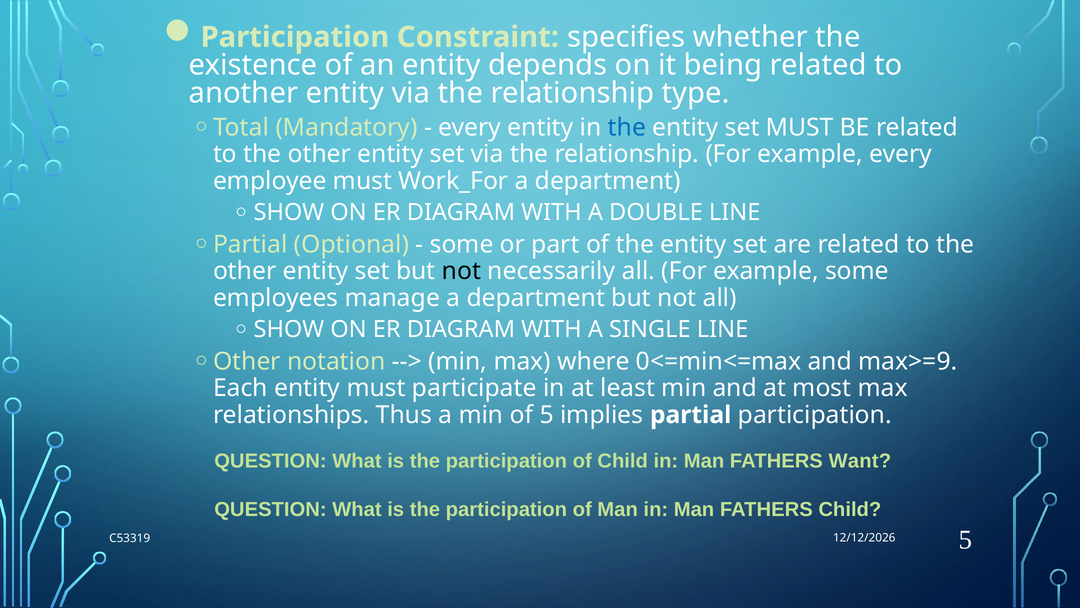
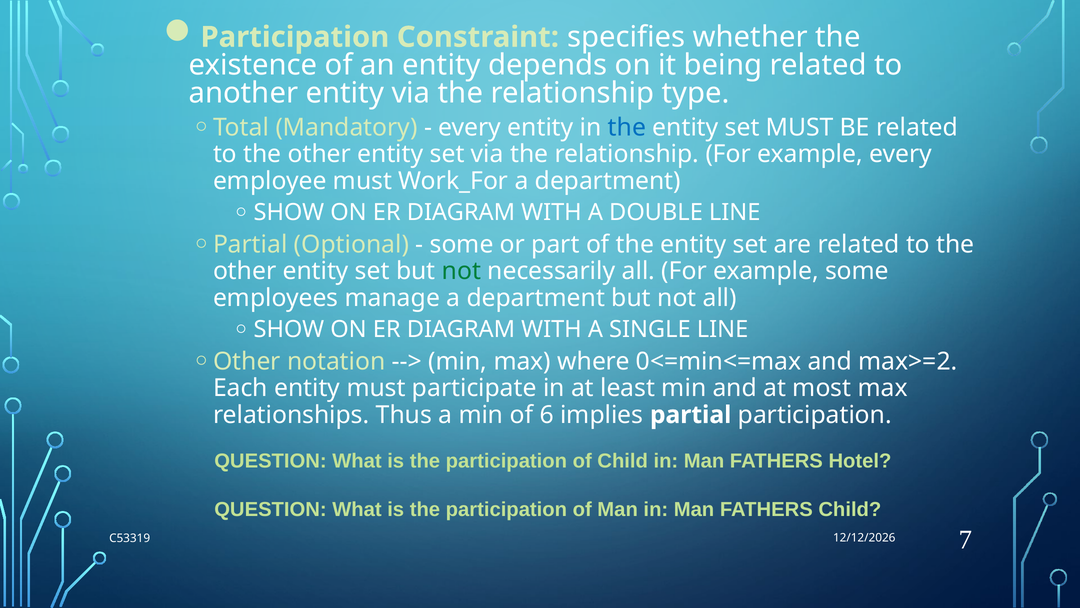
not colour: black -> green (461, 271)
max>=9: max>=9 -> max>=2 (908, 361)
of 5: 5 -> 6 (547, 415)
Want: Want -> Hotel (860, 461)
C53319 5: 5 -> 7 (966, 539)
